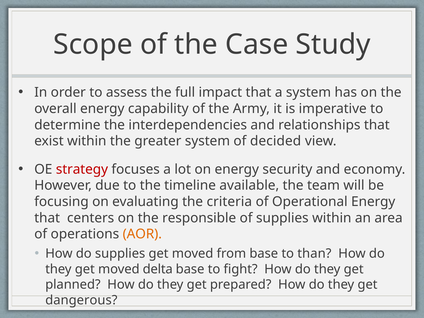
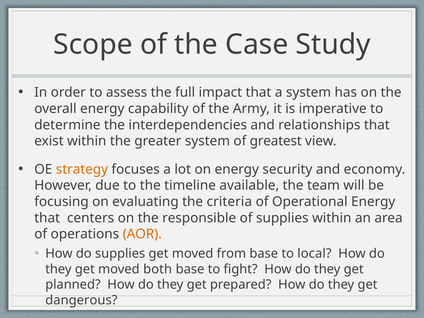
decided: decided -> greatest (276, 141)
strategy colour: red -> orange (82, 169)
than: than -> local (314, 254)
delta: delta -> both (158, 269)
